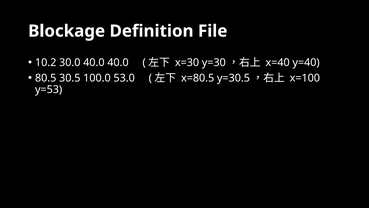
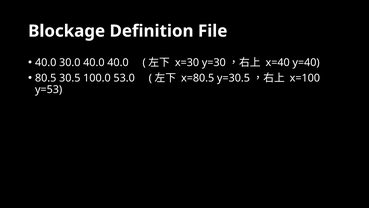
10.2: 10.2 -> 40.0 (46, 62)
